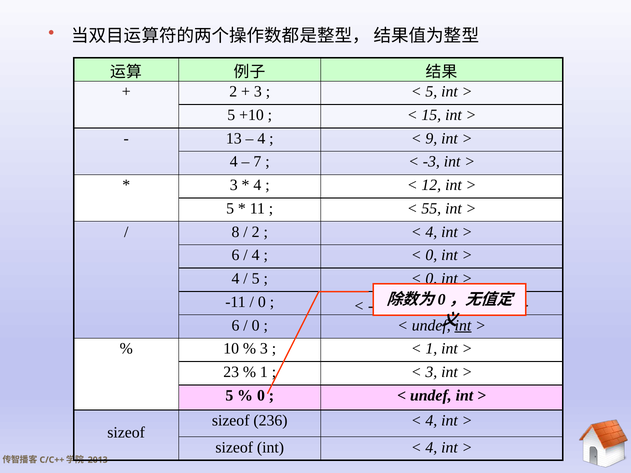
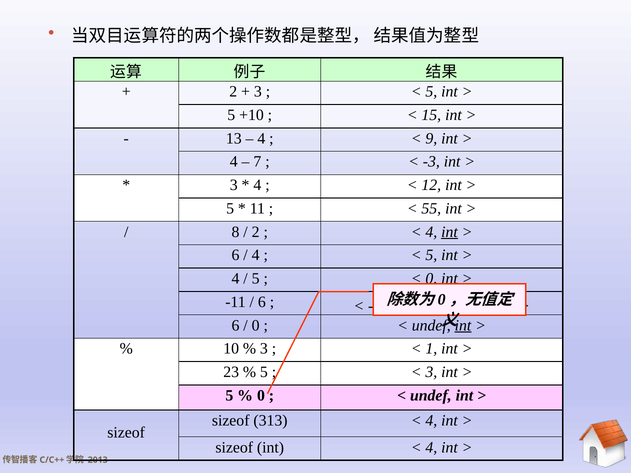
int underline: none -> present (450, 232)
0: 0 -> 5 (431, 255)
0: 0 -> 6 (262, 302)
1: 1 -> 5 (264, 372)
236: 236 -> 313 (270, 421)
